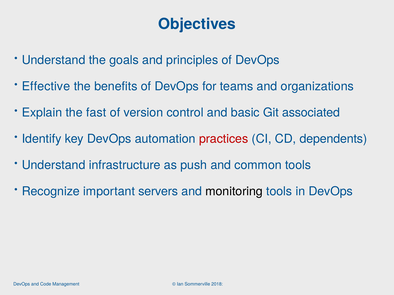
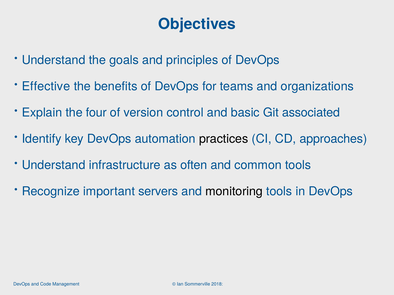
fast: fast -> four (96, 113)
practices colour: red -> black (224, 139)
dependents: dependents -> approaches (333, 139)
push: push -> often (194, 165)
